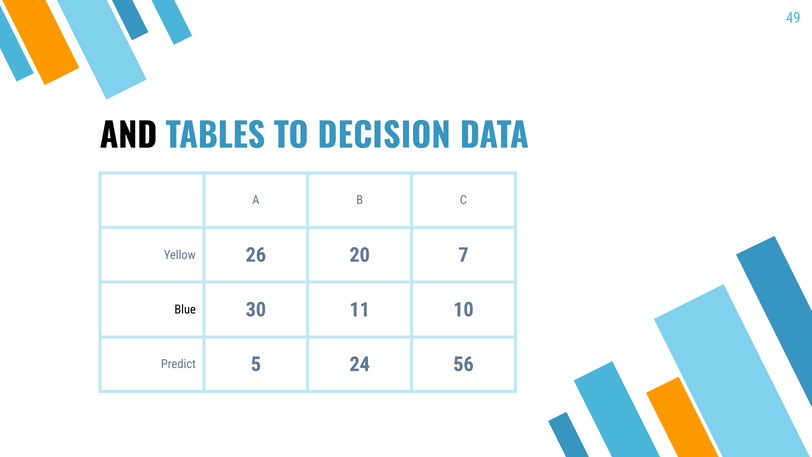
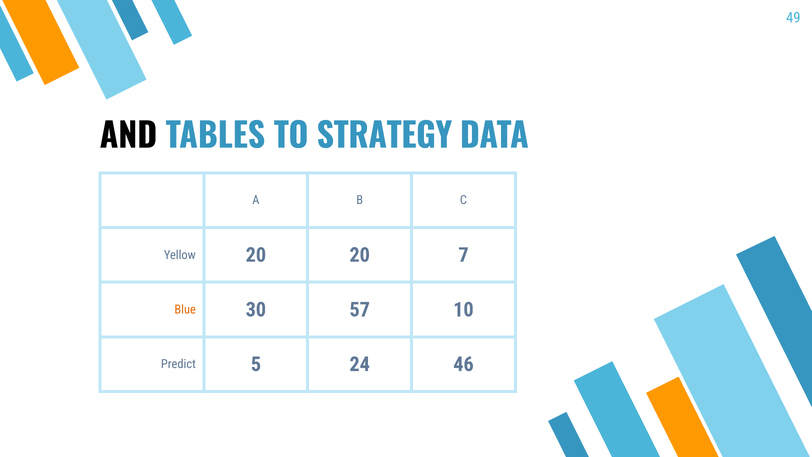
DECISION: DECISION -> STRATEGY (384, 136)
Yellow 26: 26 -> 20 (256, 255)
Blue colour: black -> orange (185, 310)
11: 11 -> 57 (360, 310)
56: 56 -> 46 (463, 364)
